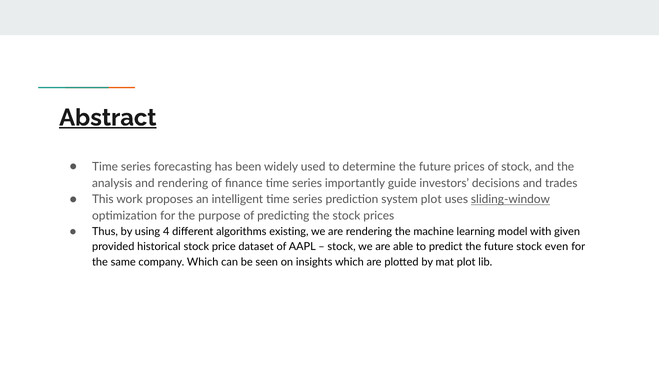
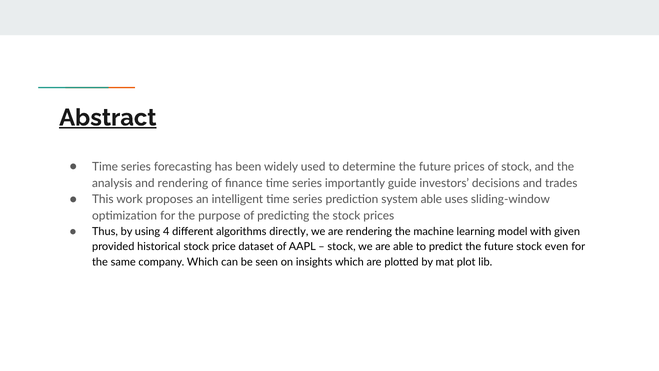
system plot: plot -> able (431, 199)
sliding-window underline: present -> none (510, 199)
existing: existing -> directly (289, 231)
